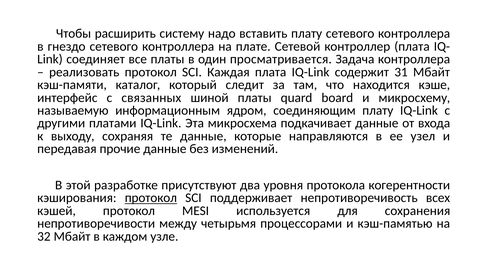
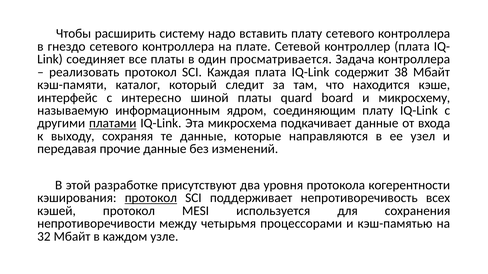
31: 31 -> 38 (401, 72)
связанных: связанных -> интересно (151, 98)
платами underline: none -> present (113, 124)
